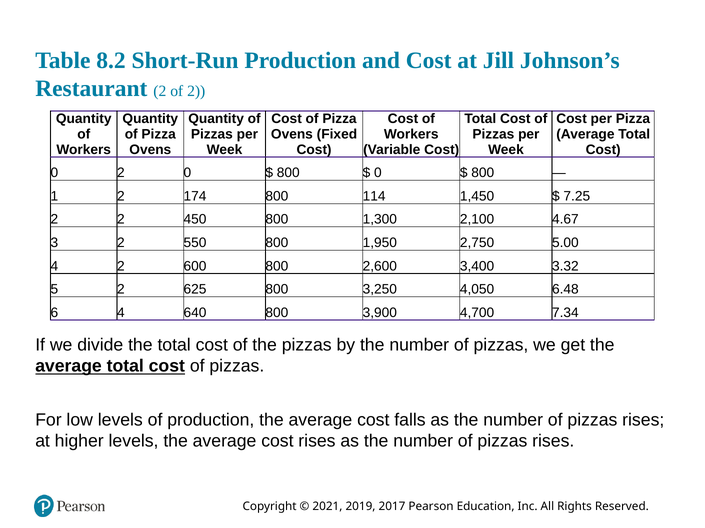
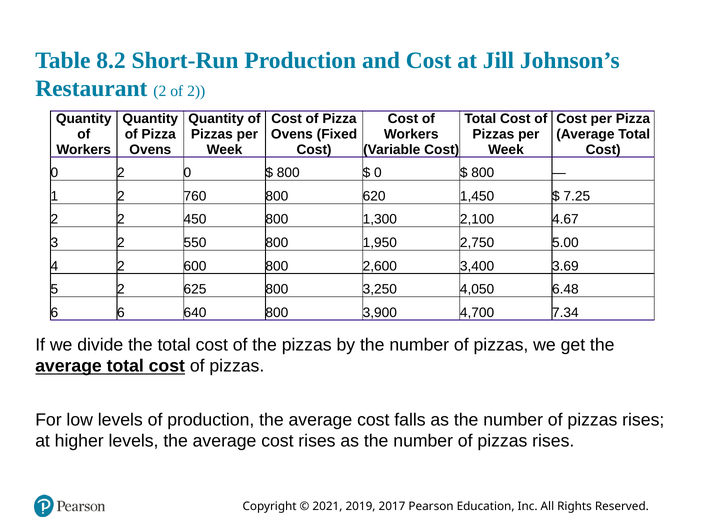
174: 174 -> 760 (195, 196)
114: 114 -> 620 (374, 196)
3.32: 3.32 -> 3.69 (565, 266)
6 4: 4 -> 6 (121, 313)
